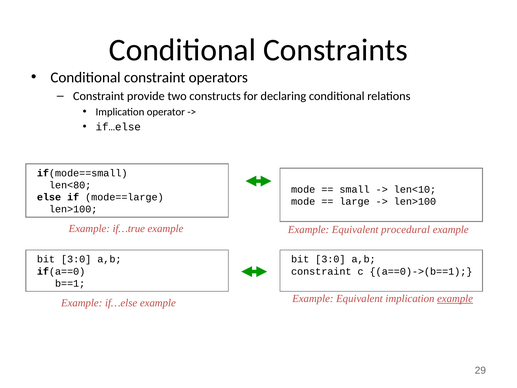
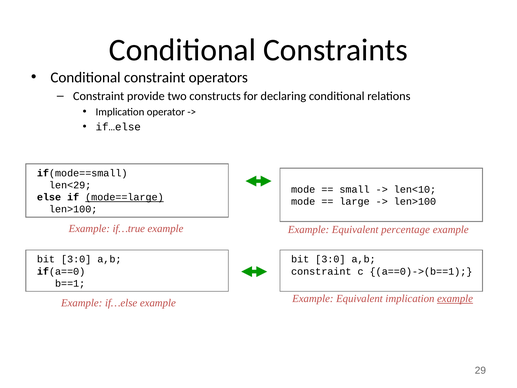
len<80: len<80 -> len<29 (70, 185)
mode==large underline: none -> present (124, 197)
procedural: procedural -> percentage (406, 229)
